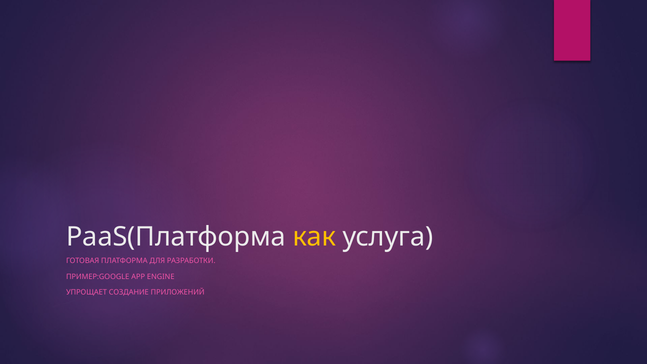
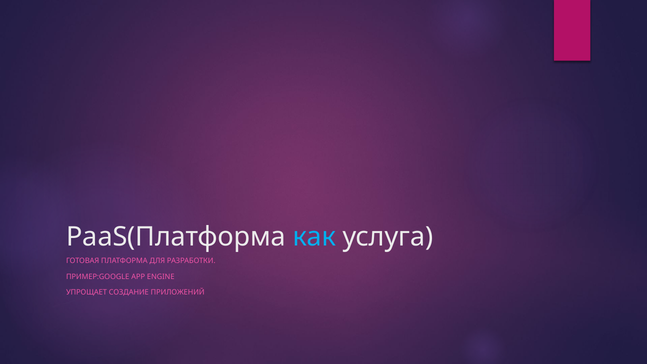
как colour: yellow -> light blue (314, 237)
